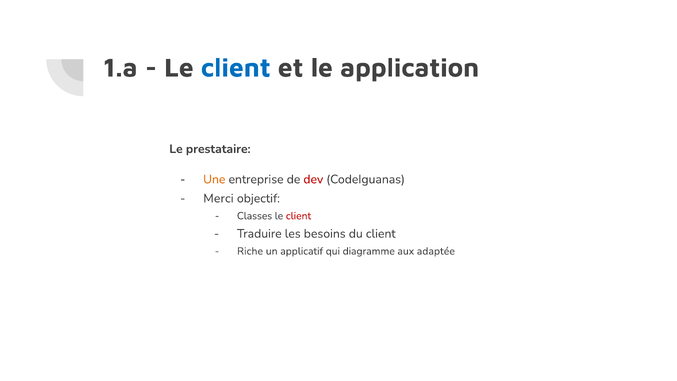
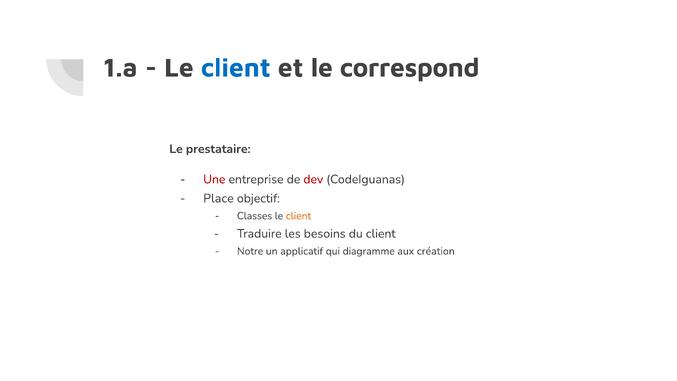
application: application -> correspond (410, 68)
Une colour: orange -> red (214, 179)
Merci: Merci -> Place (218, 198)
client colour: red -> orange (298, 216)
Riche: Riche -> Notre (250, 251)
adaptée: adaptée -> création (436, 251)
